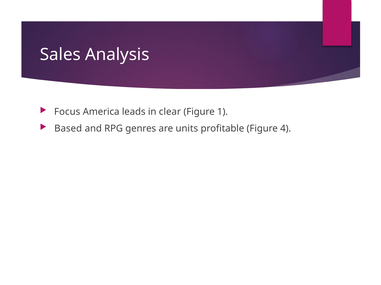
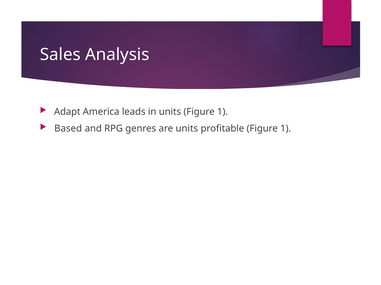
Focus: Focus -> Adapt (67, 112)
in clear: clear -> units (170, 112)
profitable Figure 4: 4 -> 1 (286, 129)
